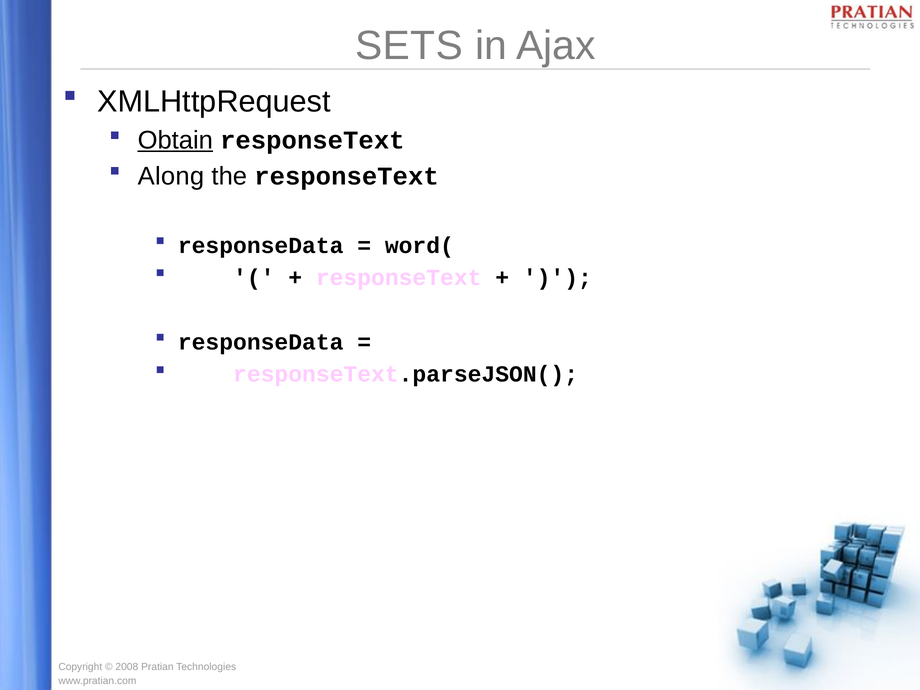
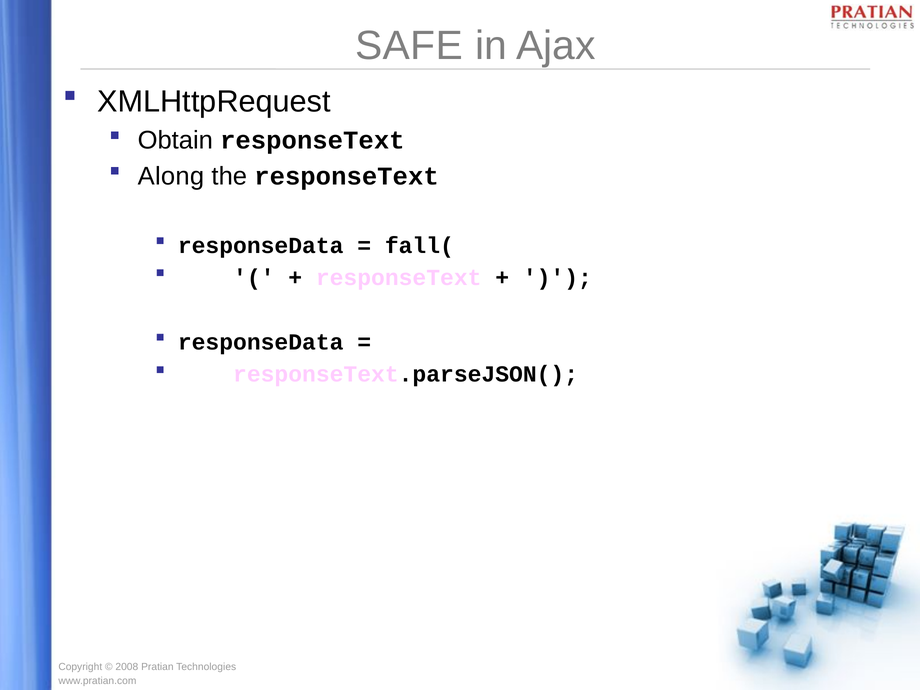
SETS: SETS -> SAFE (409, 46)
Obtain underline: present -> none (175, 140)
word(: word( -> fall( (419, 245)
